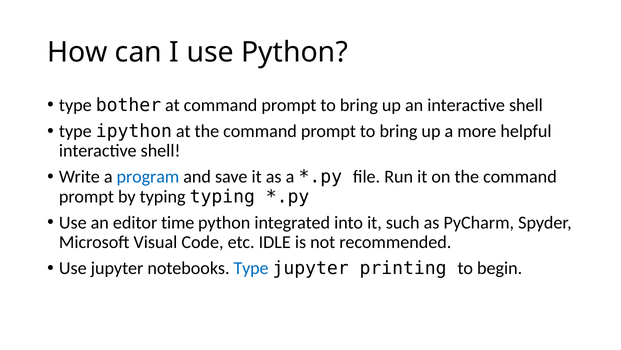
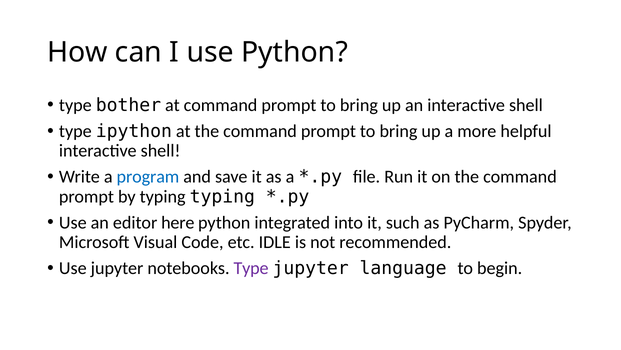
time: time -> here (178, 222)
Type colour: blue -> purple (251, 268)
printing: printing -> language (403, 268)
